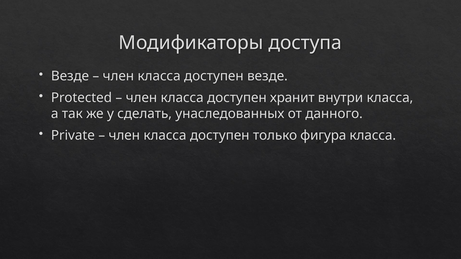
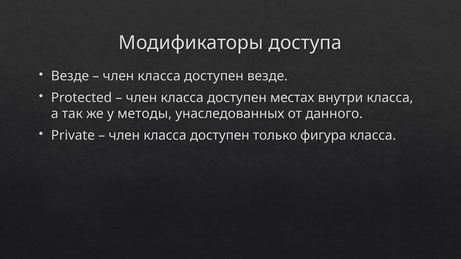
хранит: хранит -> местах (292, 98)
сделать: сделать -> методы (145, 114)
